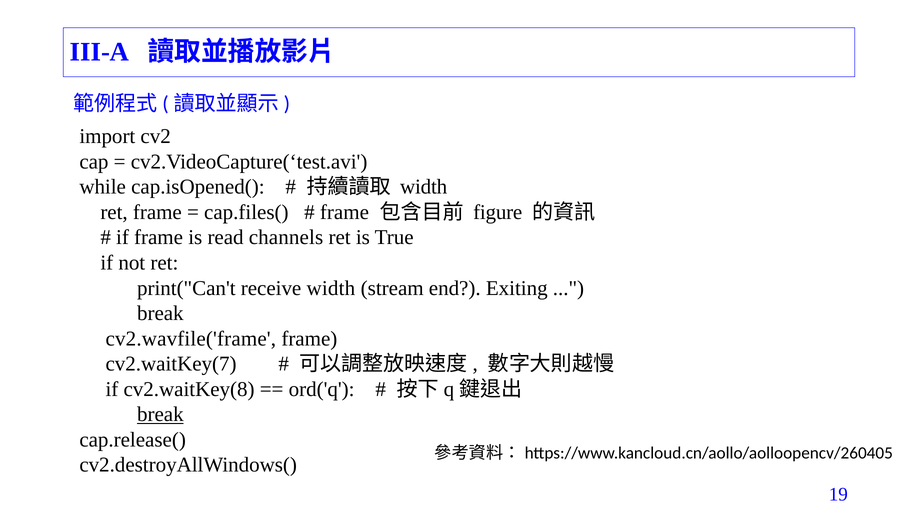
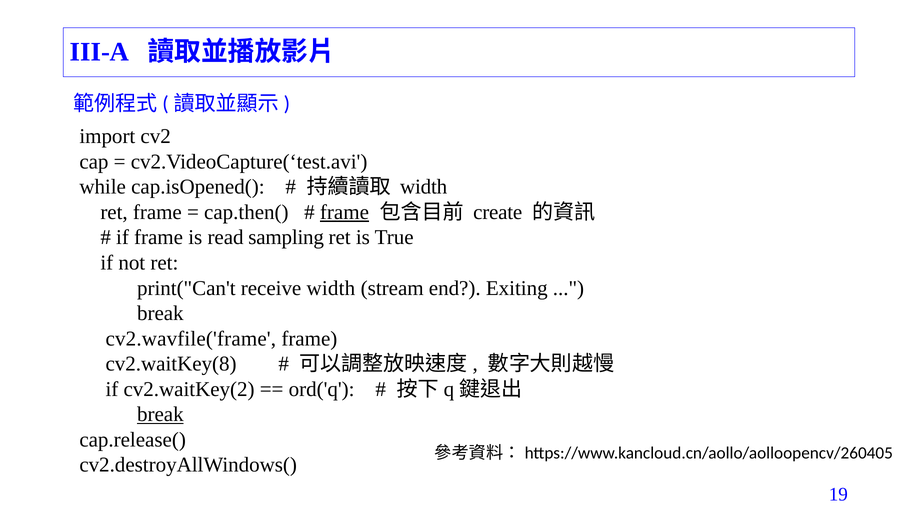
cap.files(: cap.files( -> cap.then( (246, 212)
frame underline: none -> present (344, 212)
figure: figure -> create (498, 212)
channels: channels -> sampling (286, 237)
cv2.waitKey(7: cv2.waitKey(7 -> cv2.waitKey(8 (171, 363)
cv2.waitKey(8: cv2.waitKey(8 -> cv2.waitKey(2 (189, 389)
